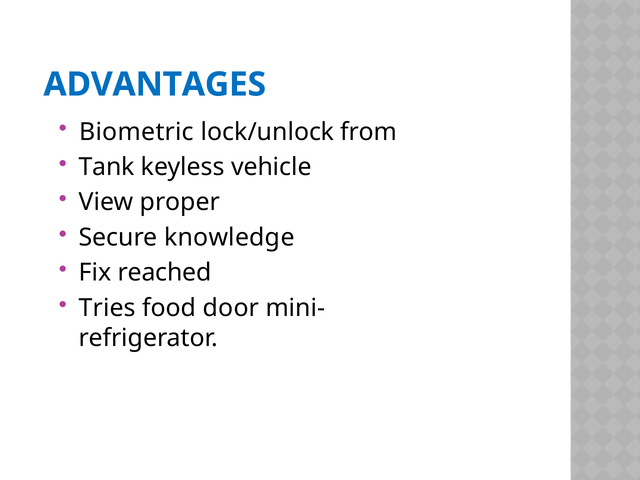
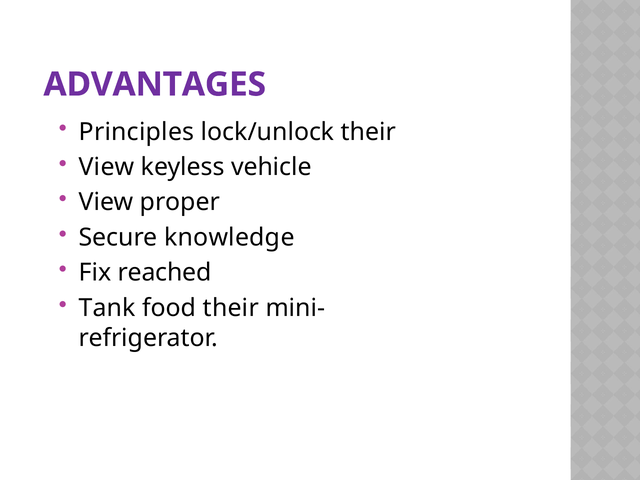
ADVANTAGES colour: blue -> purple (155, 84)
Biometric: Biometric -> Principles (137, 132)
lock/unlock from: from -> their (368, 132)
Tank: Tank -> View (107, 167)
Tries: Tries -> Tank (107, 308)
food door: door -> their (231, 308)
